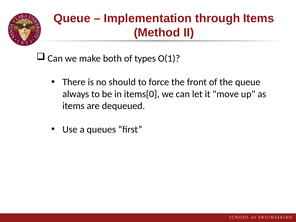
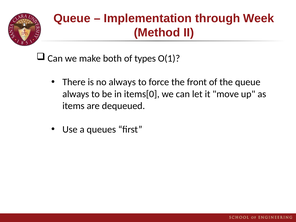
through Items: Items -> Week (259, 18)
no should: should -> always (122, 82)
